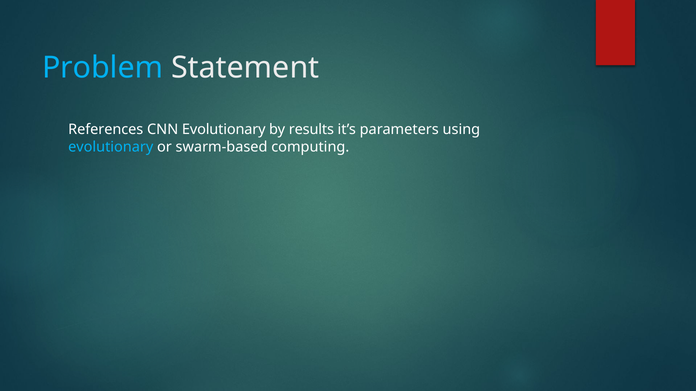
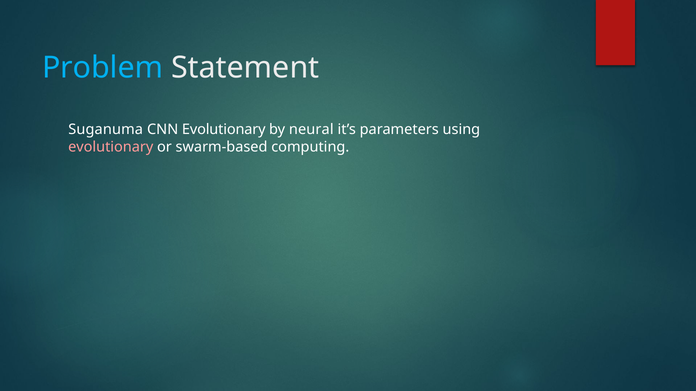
References: References -> Suganuma (106, 130)
results: results -> neural (311, 130)
evolutionary colour: light blue -> pink (111, 147)
